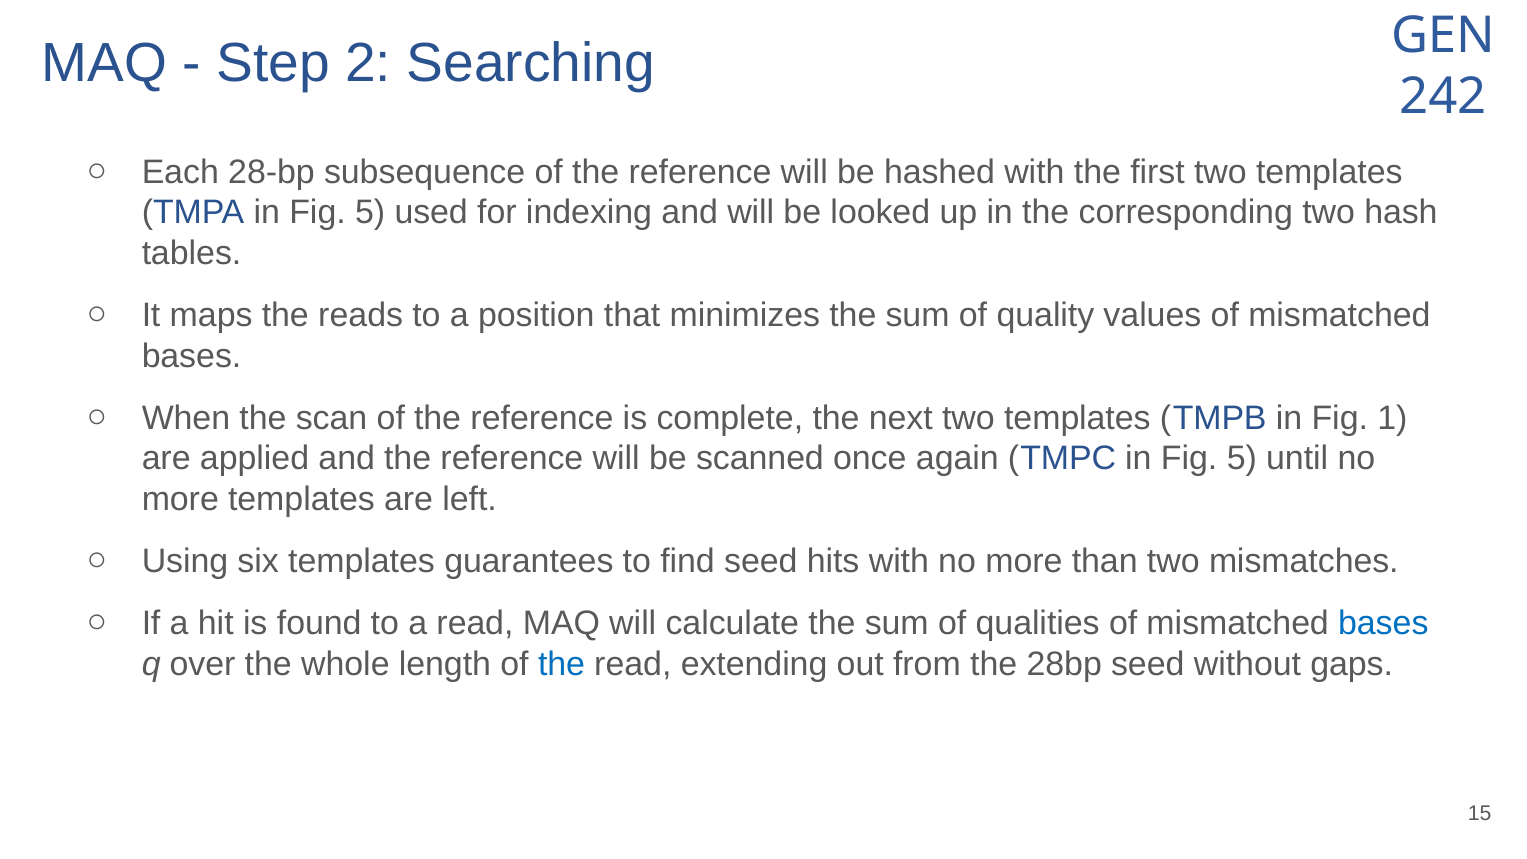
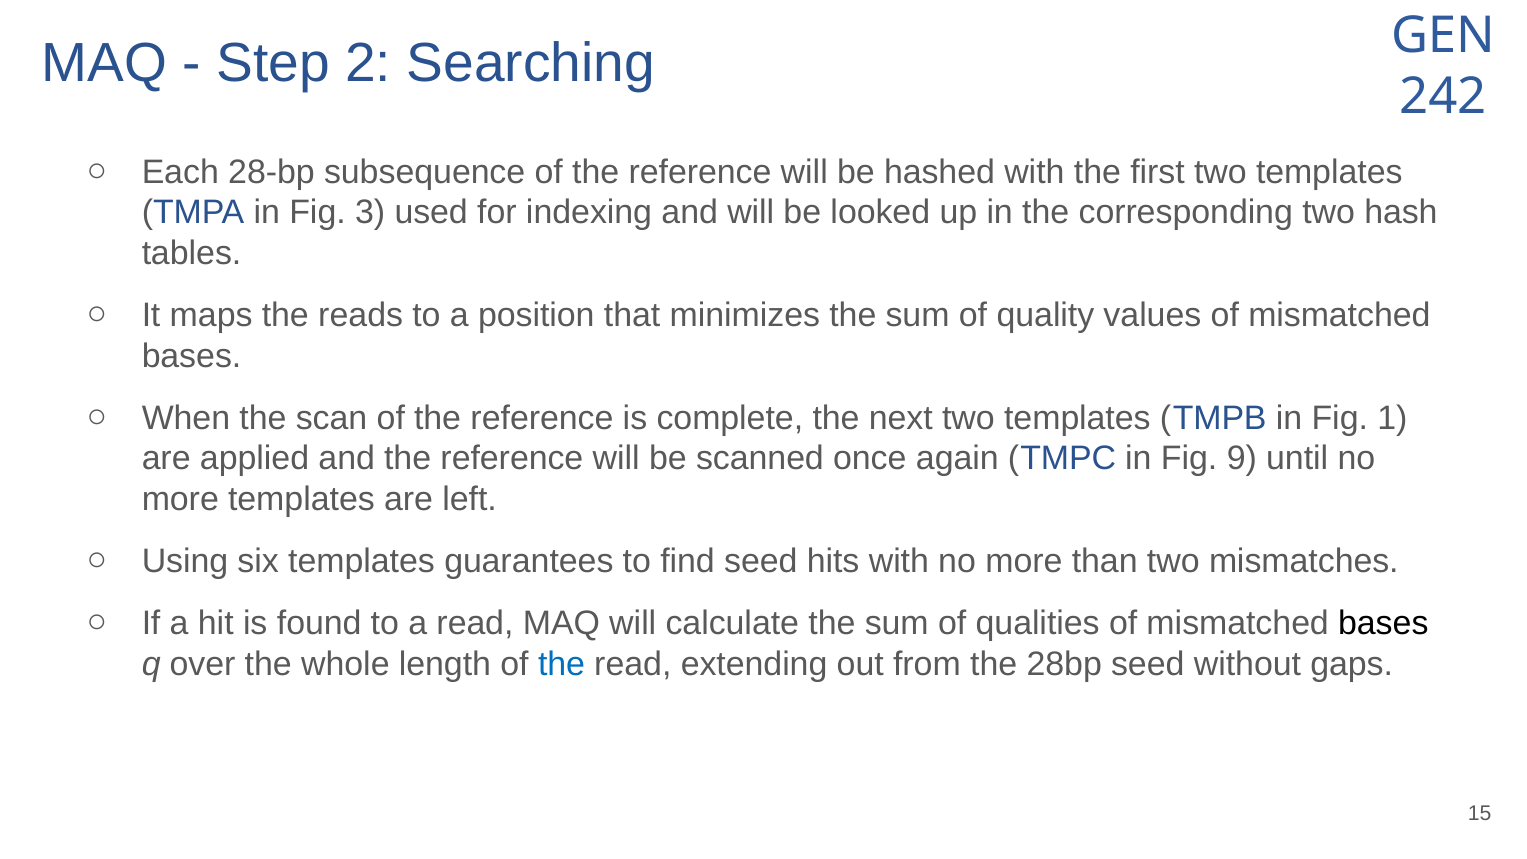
TMPA in Fig 5: 5 -> 3 (370, 213)
TMPC in Fig 5: 5 -> 9 (1242, 459)
bases colour: blue -> black (1383, 623)
